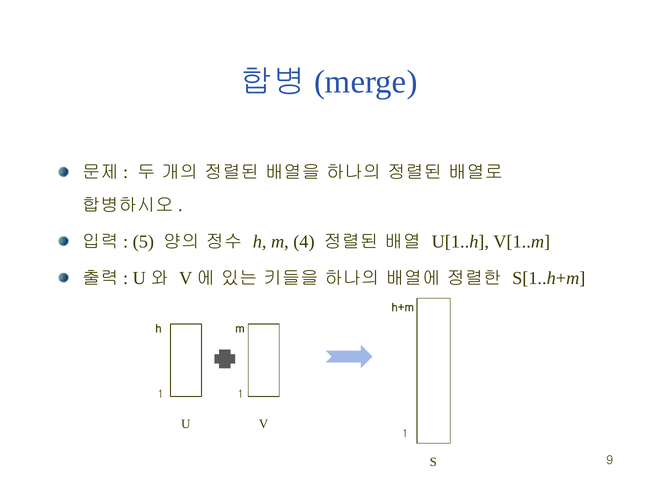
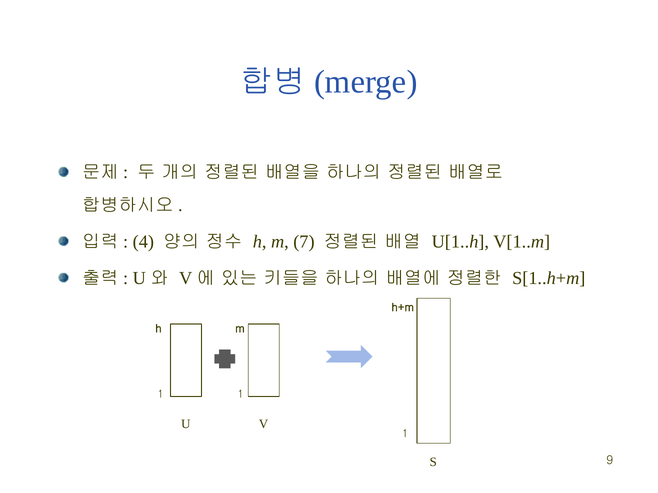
5: 5 -> 4 (143, 242)
4: 4 -> 7 (304, 242)
